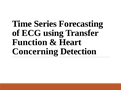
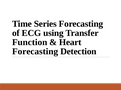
Concerning: Concerning -> Forecasting (35, 52)
